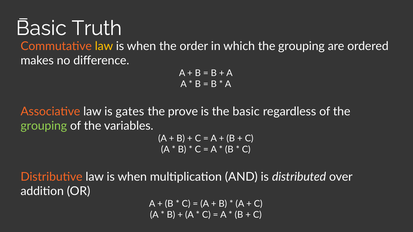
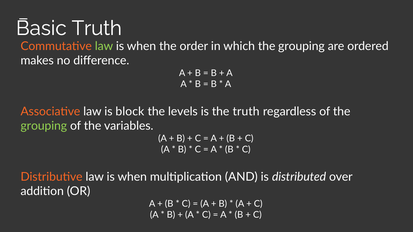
law colour: yellow -> light green (104, 46)
gates: gates -> block (130, 112)
prove: prove -> levels (183, 112)
the basic: basic -> truth (246, 112)
